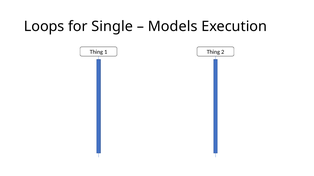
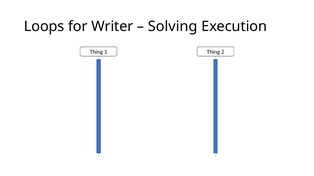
Single: Single -> Writer (112, 26)
Models: Models -> Solving (173, 26)
